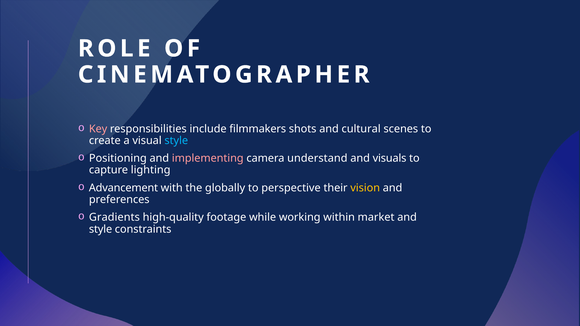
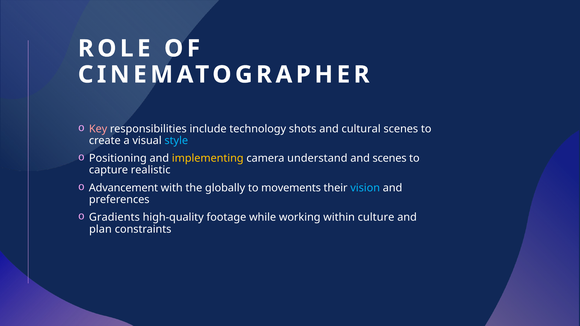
filmmakers: filmmakers -> technology (258, 129)
implementing colour: pink -> yellow (208, 158)
and visuals: visuals -> scenes (390, 158)
lighting: lighting -> realistic (151, 170)
perspective: perspective -> movements (291, 188)
vision colour: yellow -> light blue (365, 188)
market: market -> culture (376, 218)
style: style -> plan (100, 229)
